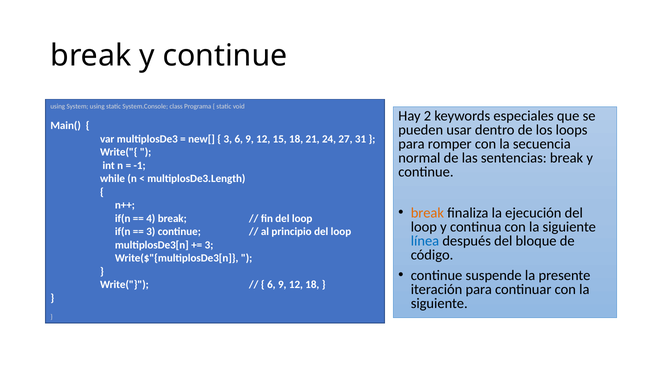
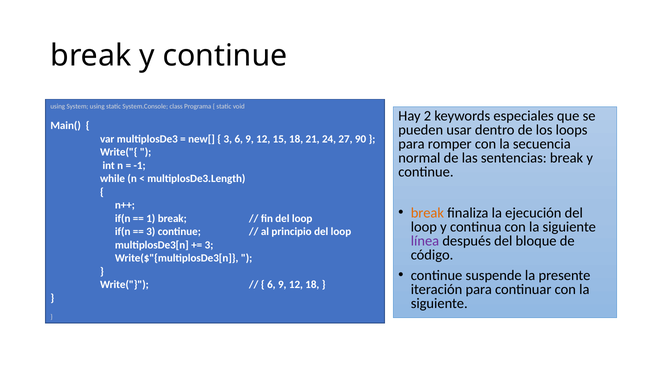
31: 31 -> 90 (361, 139)
4: 4 -> 1 (151, 218)
línea colour: blue -> purple (425, 241)
